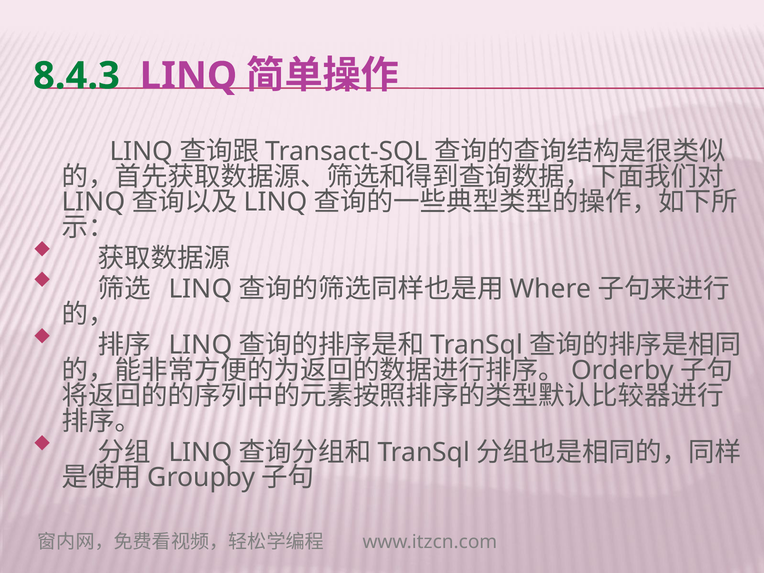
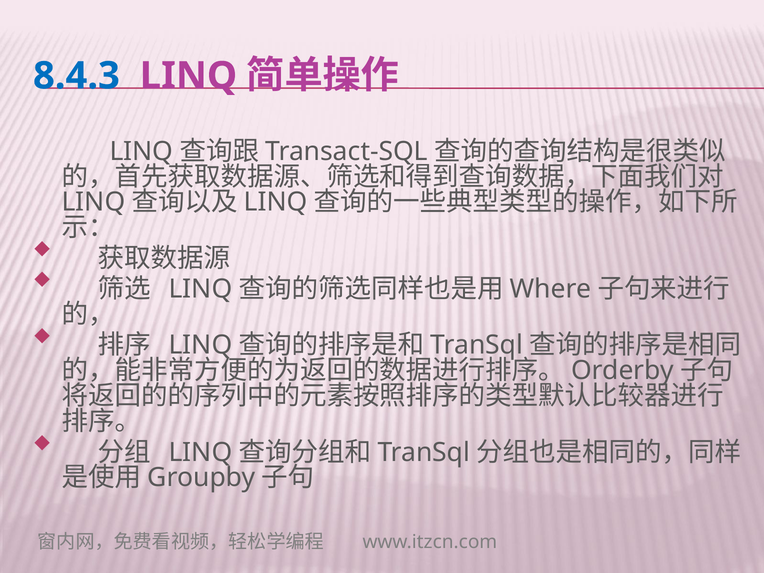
8.4.3 colour: green -> blue (76, 76)
